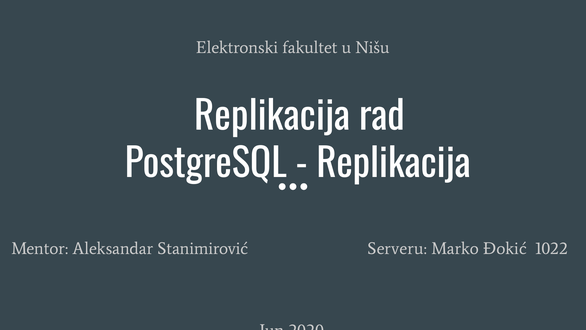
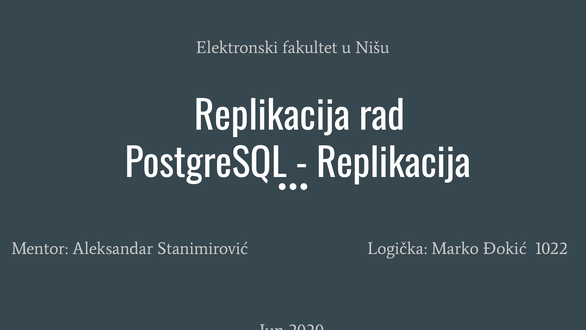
Serveru: Serveru -> Logička (397, 248)
